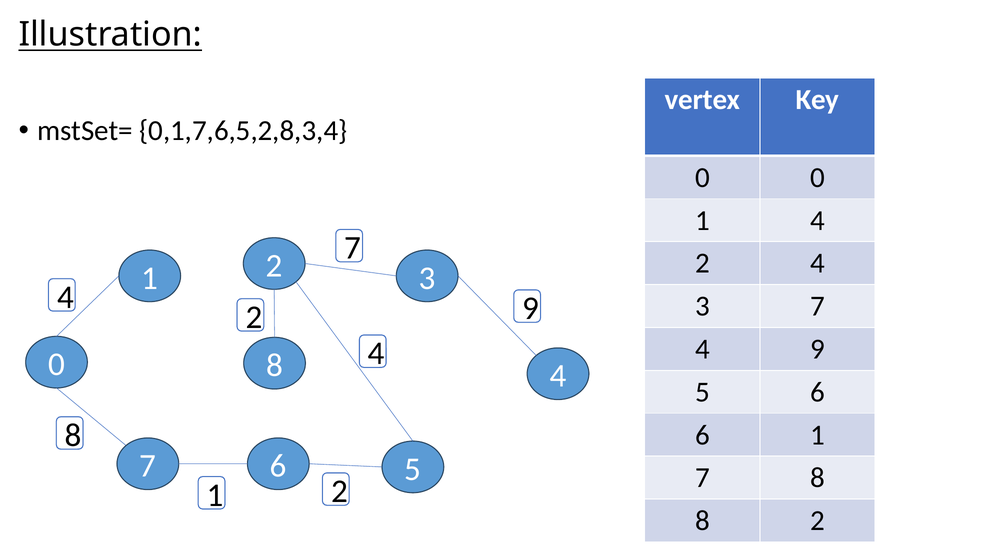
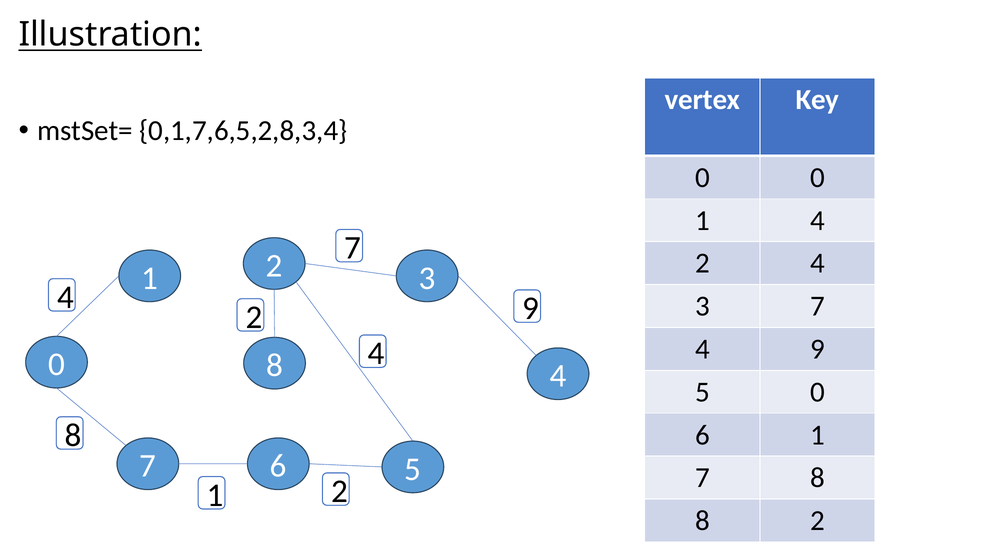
5 6: 6 -> 0 (818, 392)
